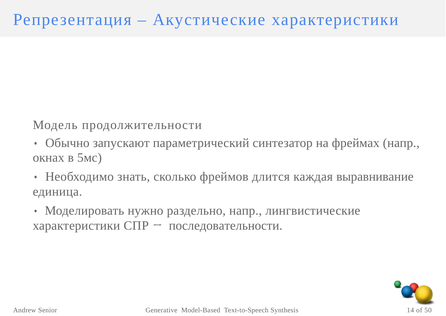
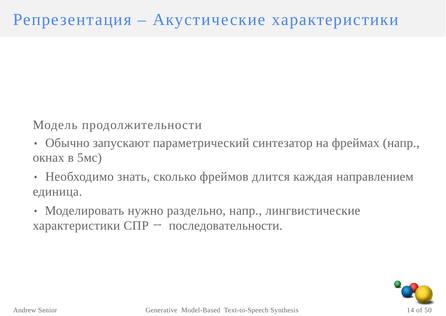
выравнивание: выравнивание -> направлением (375, 176)
